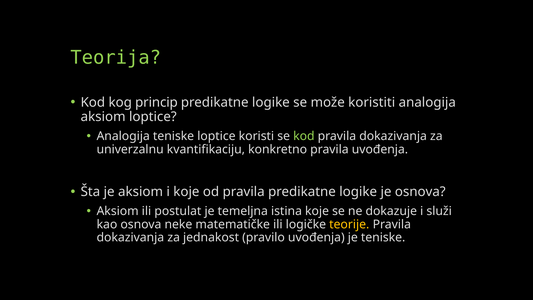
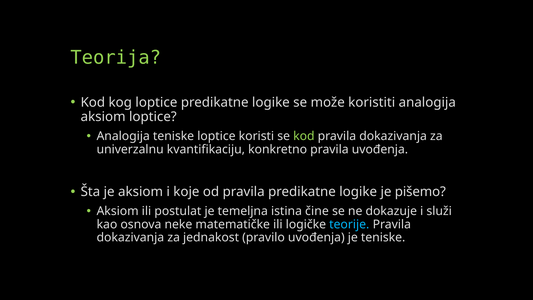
kog princip: princip -> loptice (156, 102)
je osnova: osnova -> pišemo (420, 192)
istina koje: koje -> čine (317, 211)
teorije colour: yellow -> light blue (349, 224)
